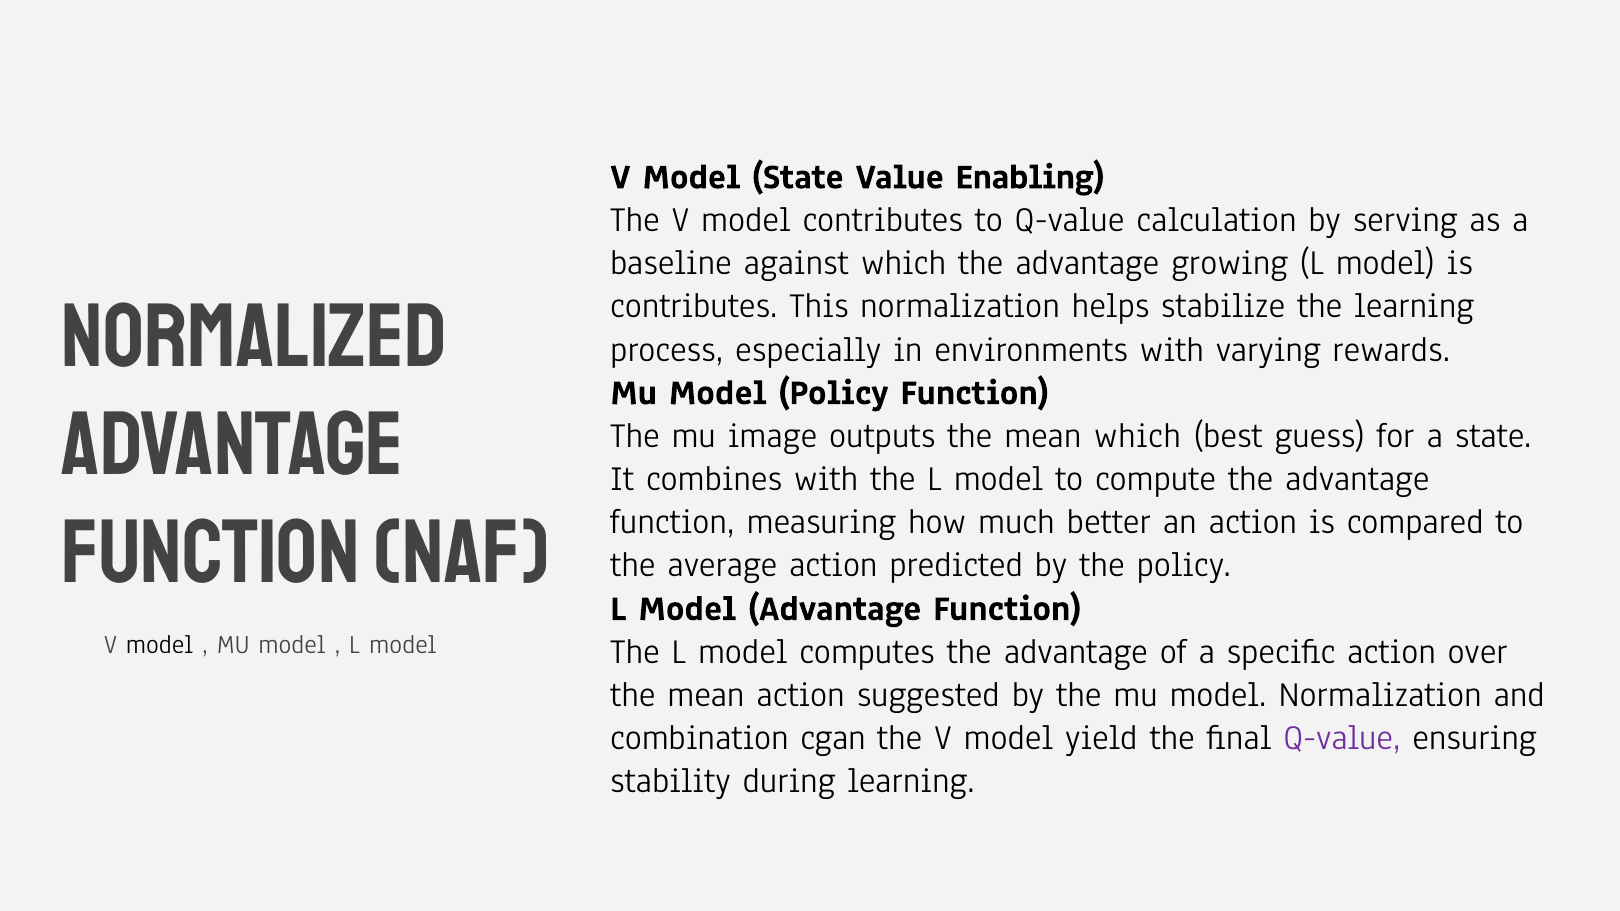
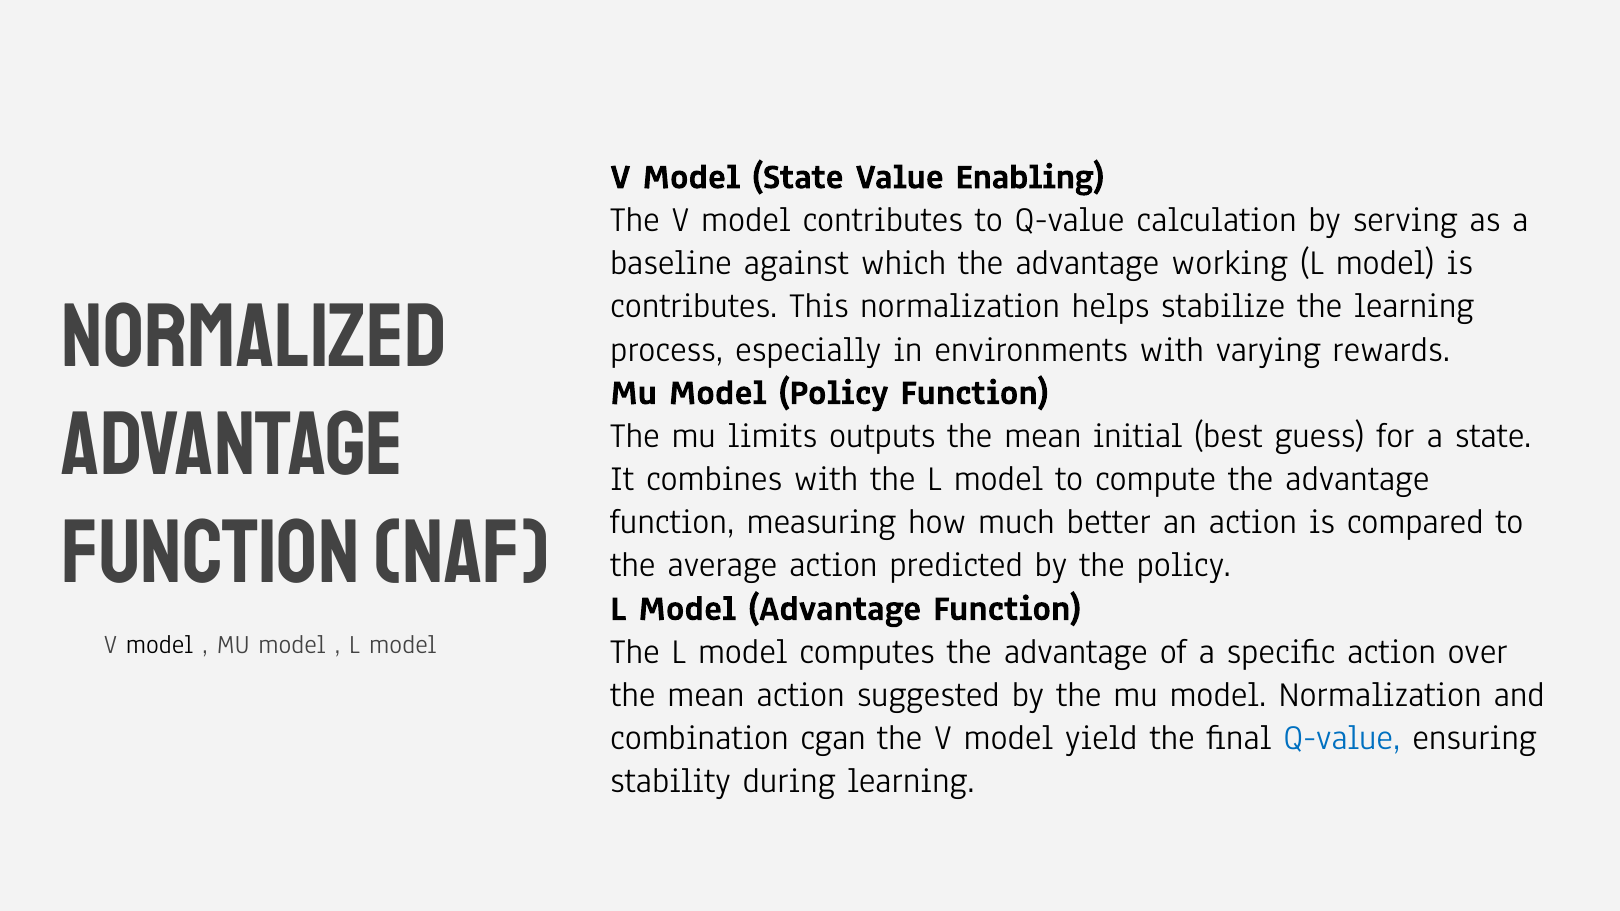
growing: growing -> working (1230, 263)
image: image -> limits (772, 436)
mean which: which -> initial (1138, 436)
Q-value colour: purple -> blue (1342, 738)
